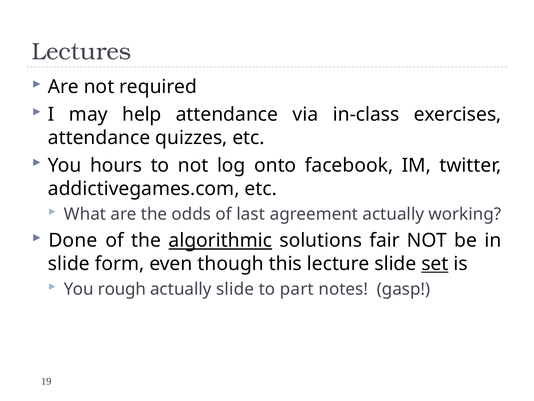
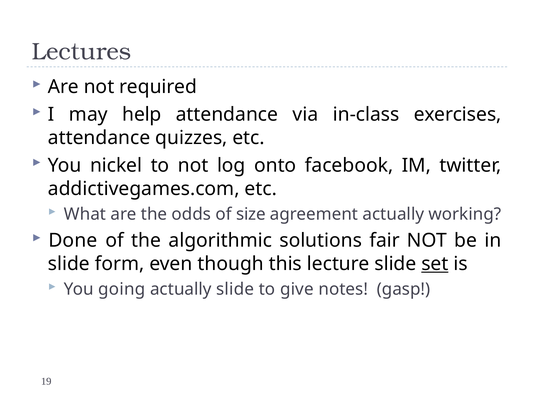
hours: hours -> nickel (116, 165)
last: last -> size (251, 214)
algorithmic underline: present -> none (220, 240)
rough: rough -> going (122, 289)
part: part -> give (297, 289)
